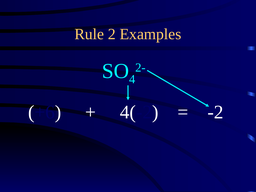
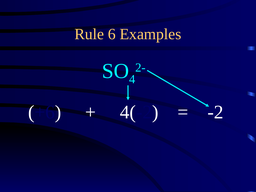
2: 2 -> 6 (112, 34)
